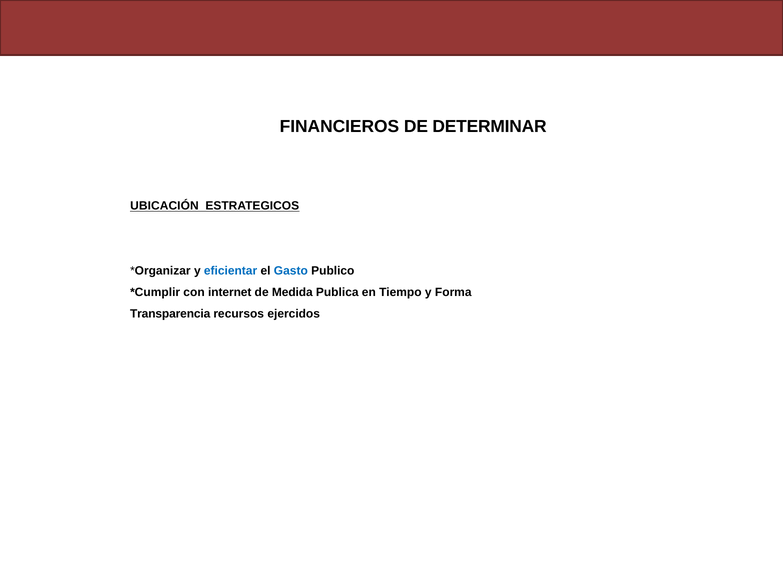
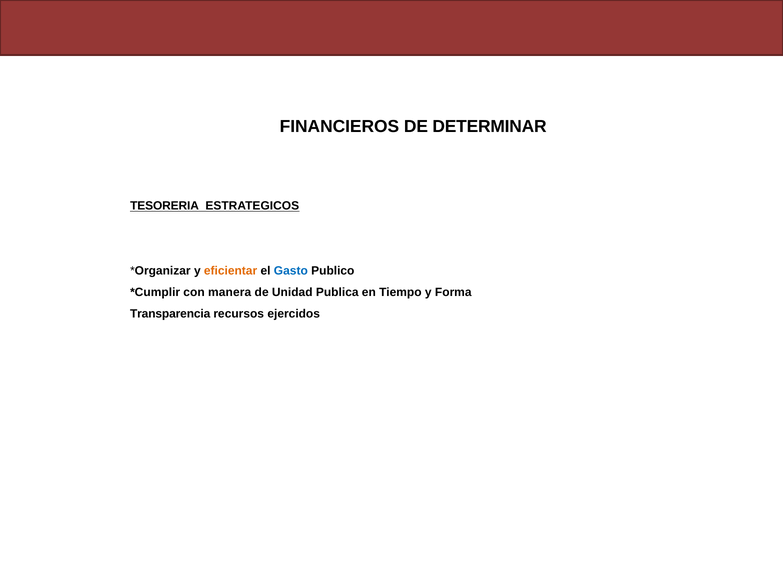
UBICACIÓN: UBICACIÓN -> TESORERIA (165, 206)
eficientar colour: blue -> orange (231, 271)
internet: internet -> manera (230, 292)
Medida: Medida -> Unidad (292, 292)
